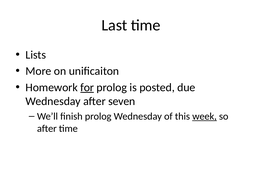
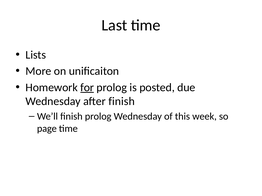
after seven: seven -> finish (122, 102)
week underline: present -> none (204, 117)
after: after -> page (47, 129)
